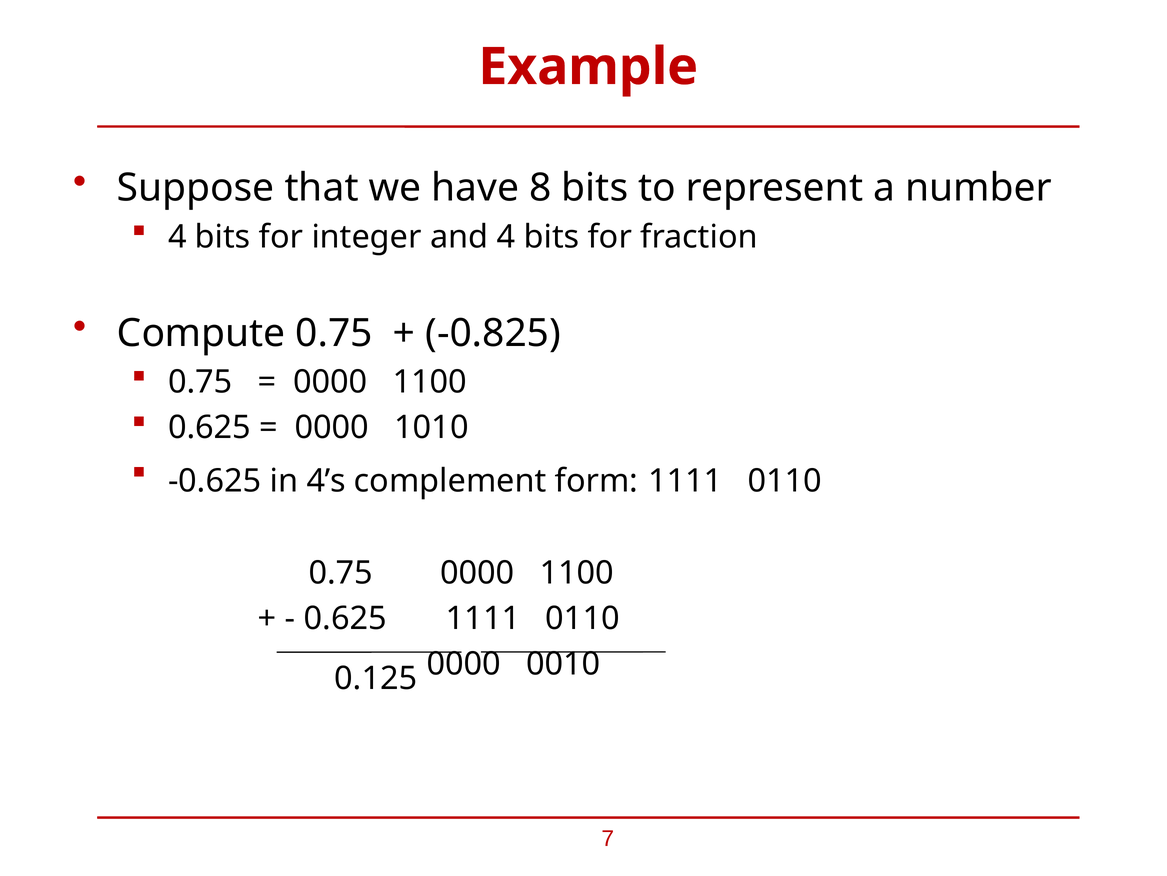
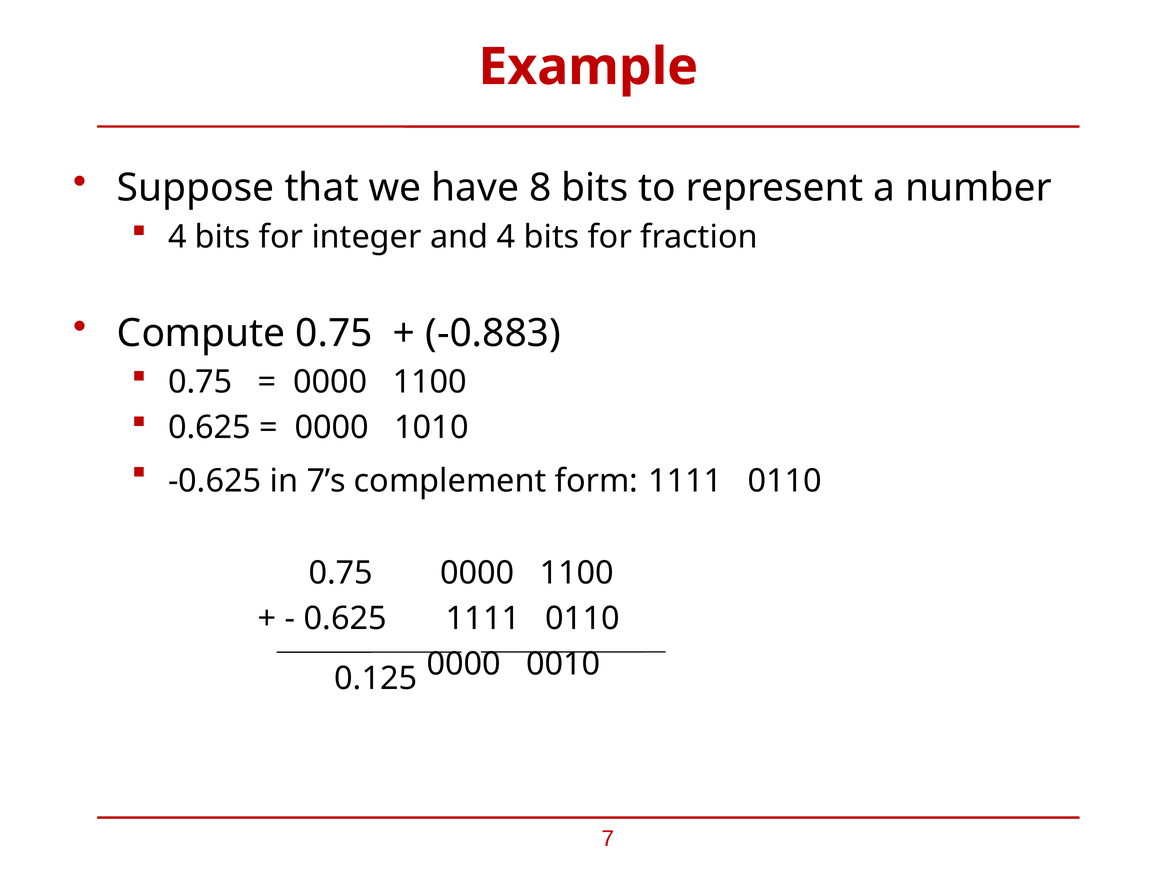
-0.825: -0.825 -> -0.883 (493, 333)
4’s: 4’s -> 7’s (326, 481)
